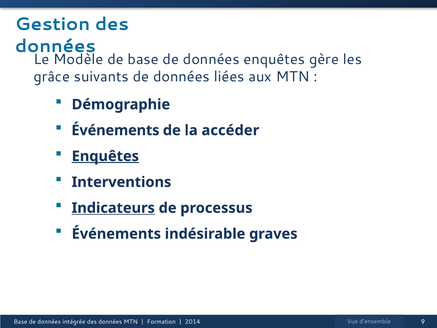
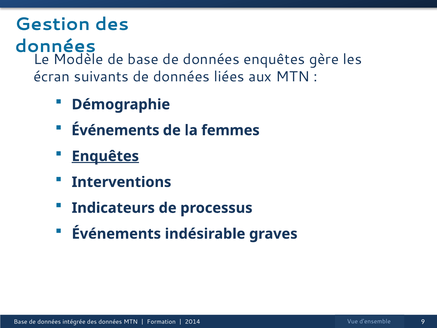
grâce: grâce -> écran (52, 77)
accéder: accéder -> femmes (231, 130)
Indicateurs underline: present -> none (113, 208)
